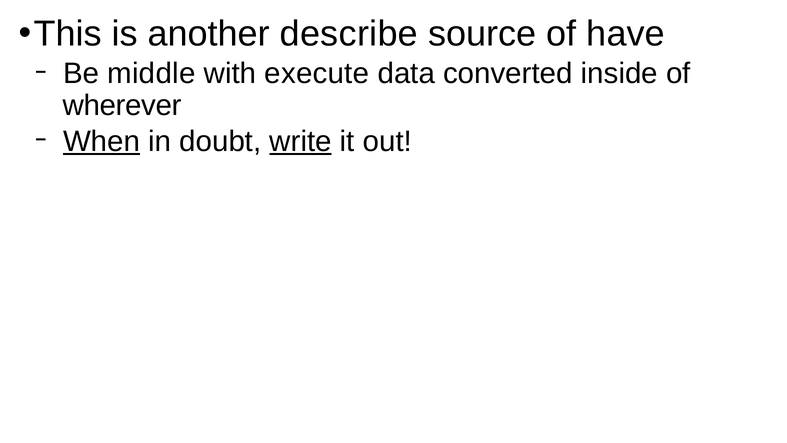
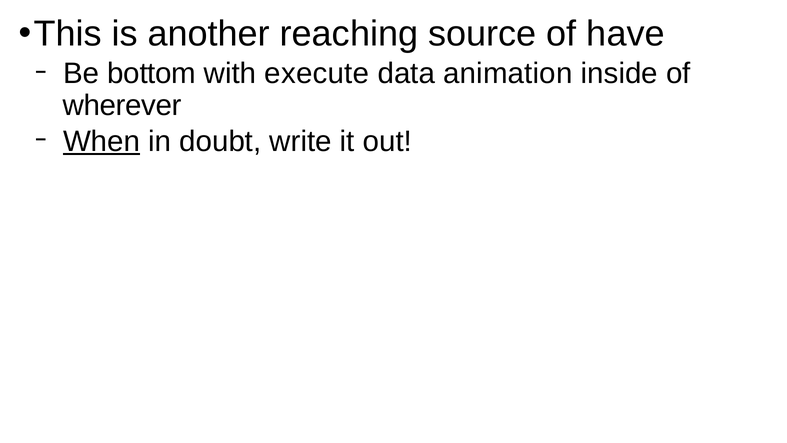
describe: describe -> reaching (349, 34)
middle: middle -> bottom (152, 73)
converted: converted -> animation (508, 73)
write underline: present -> none (301, 141)
